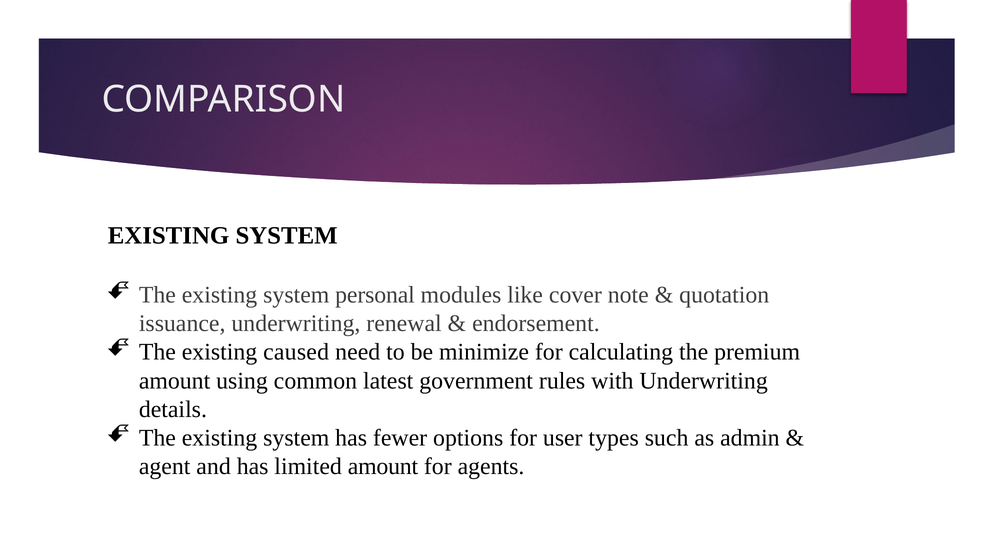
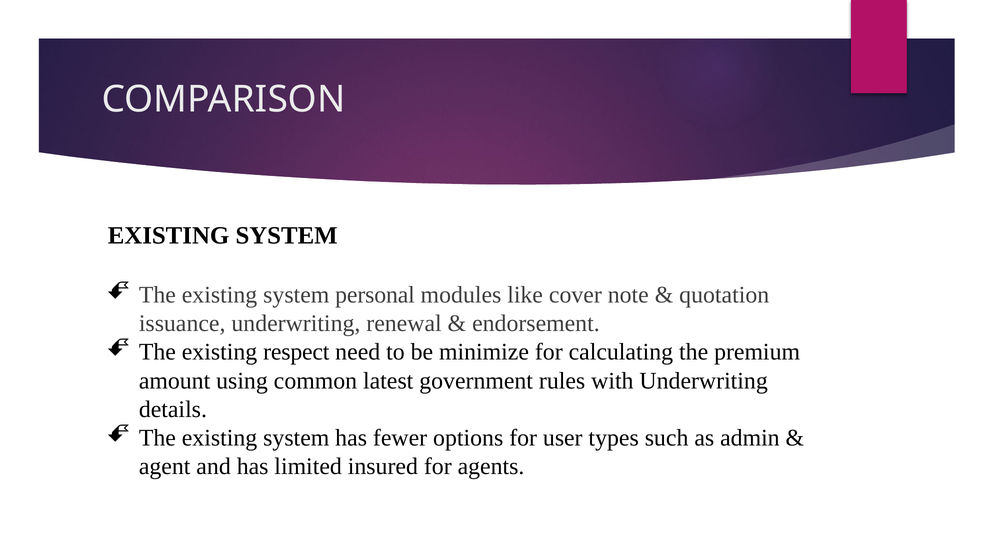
caused: caused -> respect (296, 352)
limited amount: amount -> insured (383, 467)
